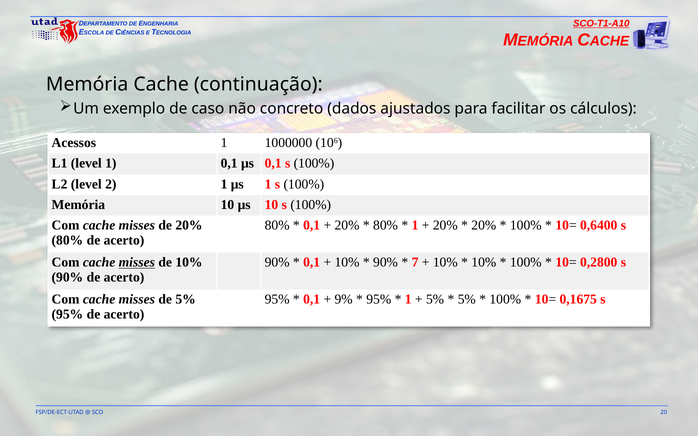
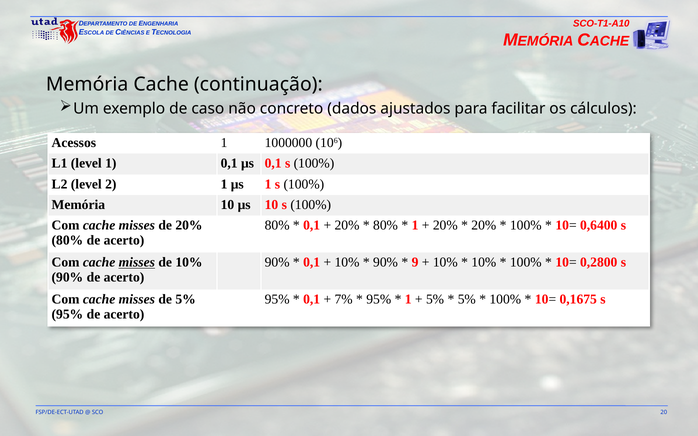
SCO-T1-A10 underline: present -> none (601, 23)
7: 7 -> 9 (415, 263)
9%: 9% -> 7% (344, 299)
